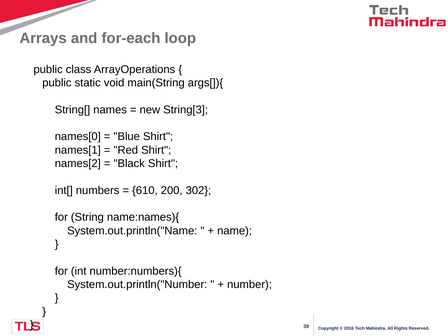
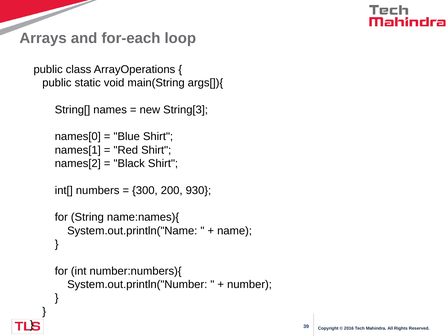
610: 610 -> 300 (145, 190)
302: 302 -> 930 (198, 190)
